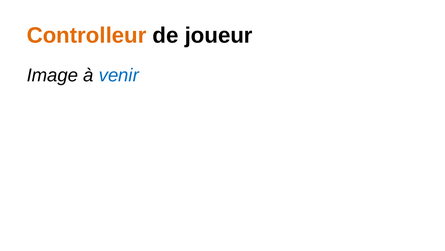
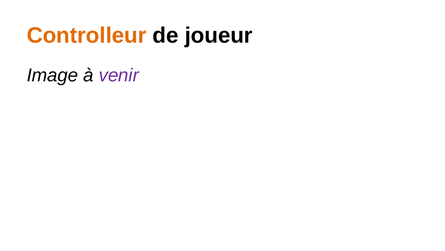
venir colour: blue -> purple (119, 75)
